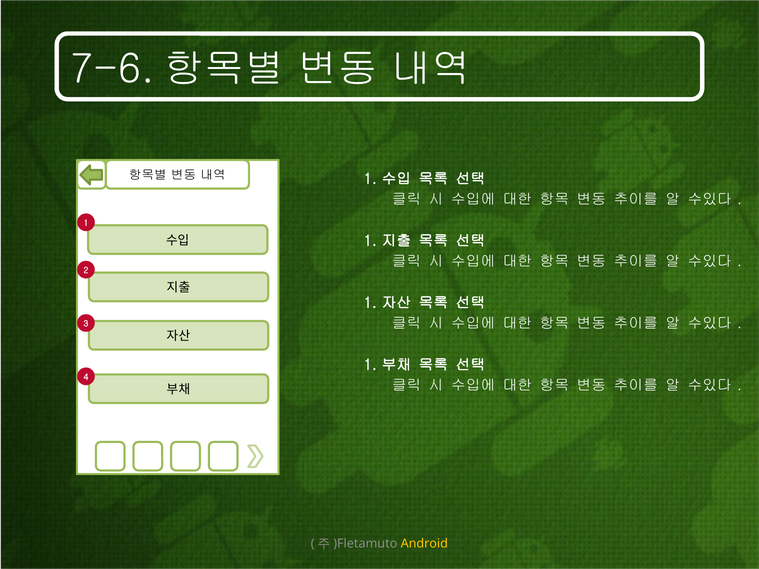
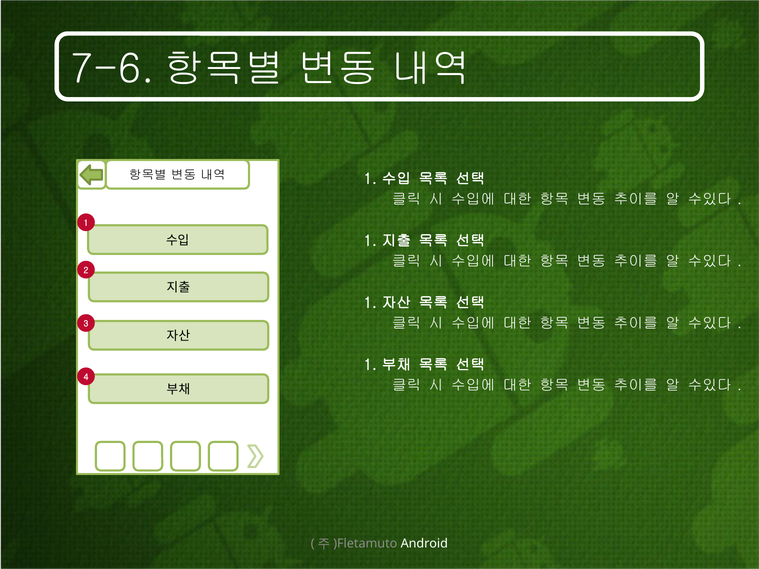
Android colour: yellow -> white (424, 544)
